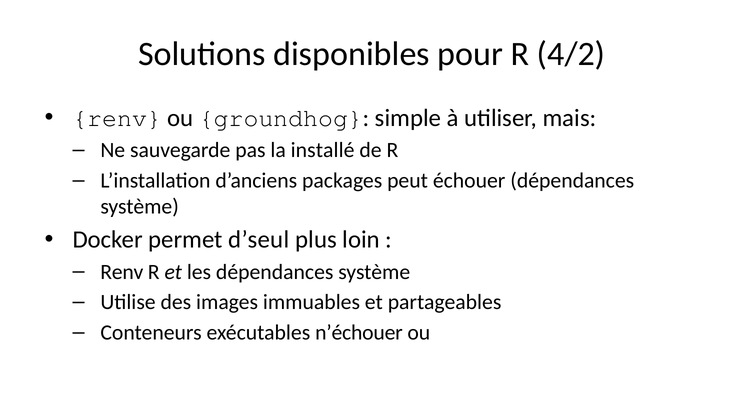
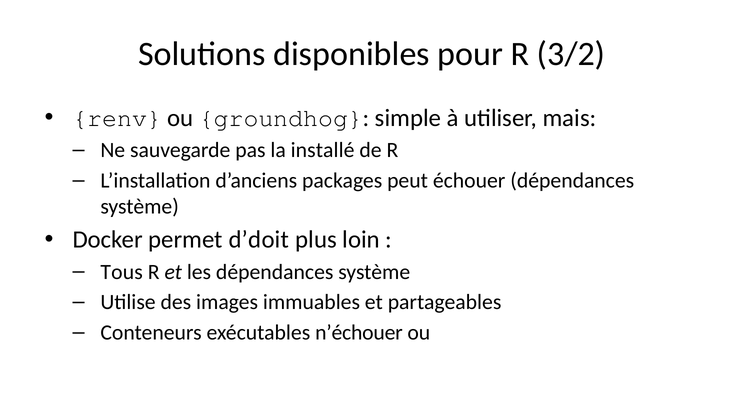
4/2: 4/2 -> 3/2 (571, 54)
d’seul: d’seul -> d’doit (259, 240)
Renv: Renv -> Tous (122, 272)
